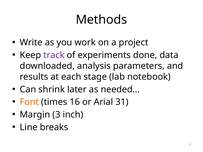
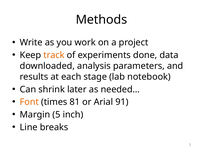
track colour: purple -> orange (54, 55)
16: 16 -> 81 (75, 102)
31: 31 -> 91 (122, 102)
Margin 3: 3 -> 5 (56, 115)
